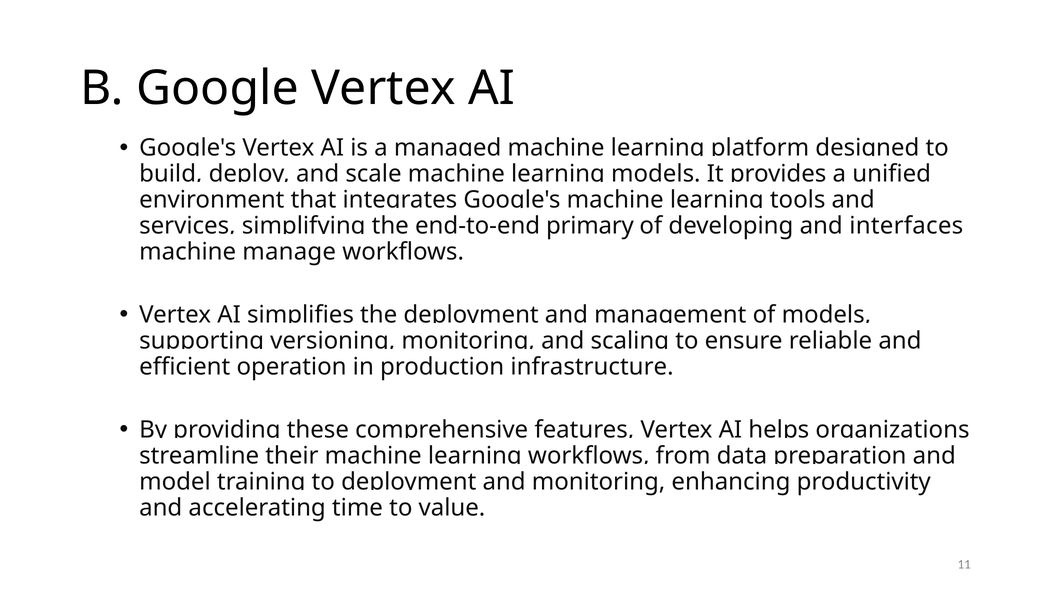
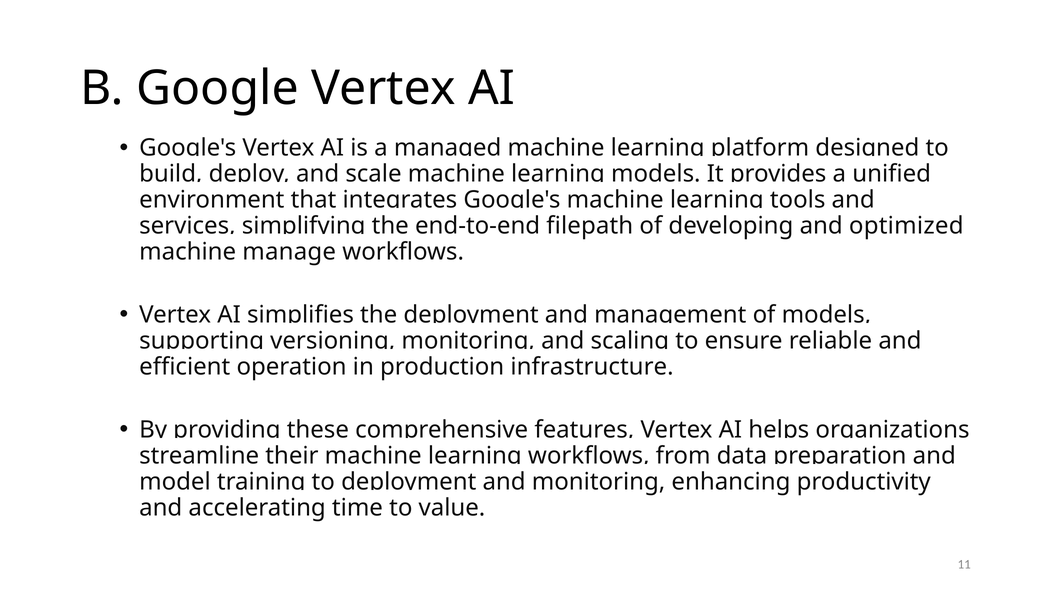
primary: primary -> filepath (590, 226)
interfaces: interfaces -> optimized (906, 226)
